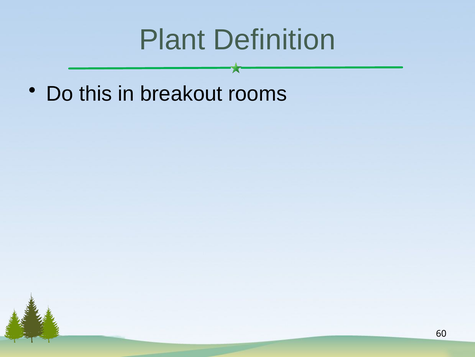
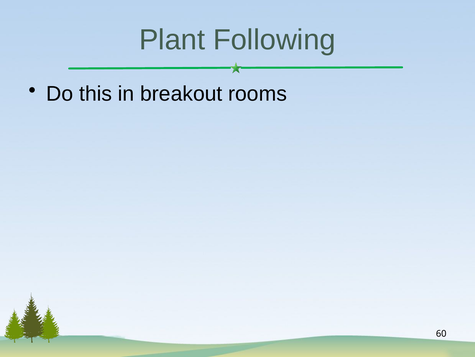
Definition: Definition -> Following (274, 40)
